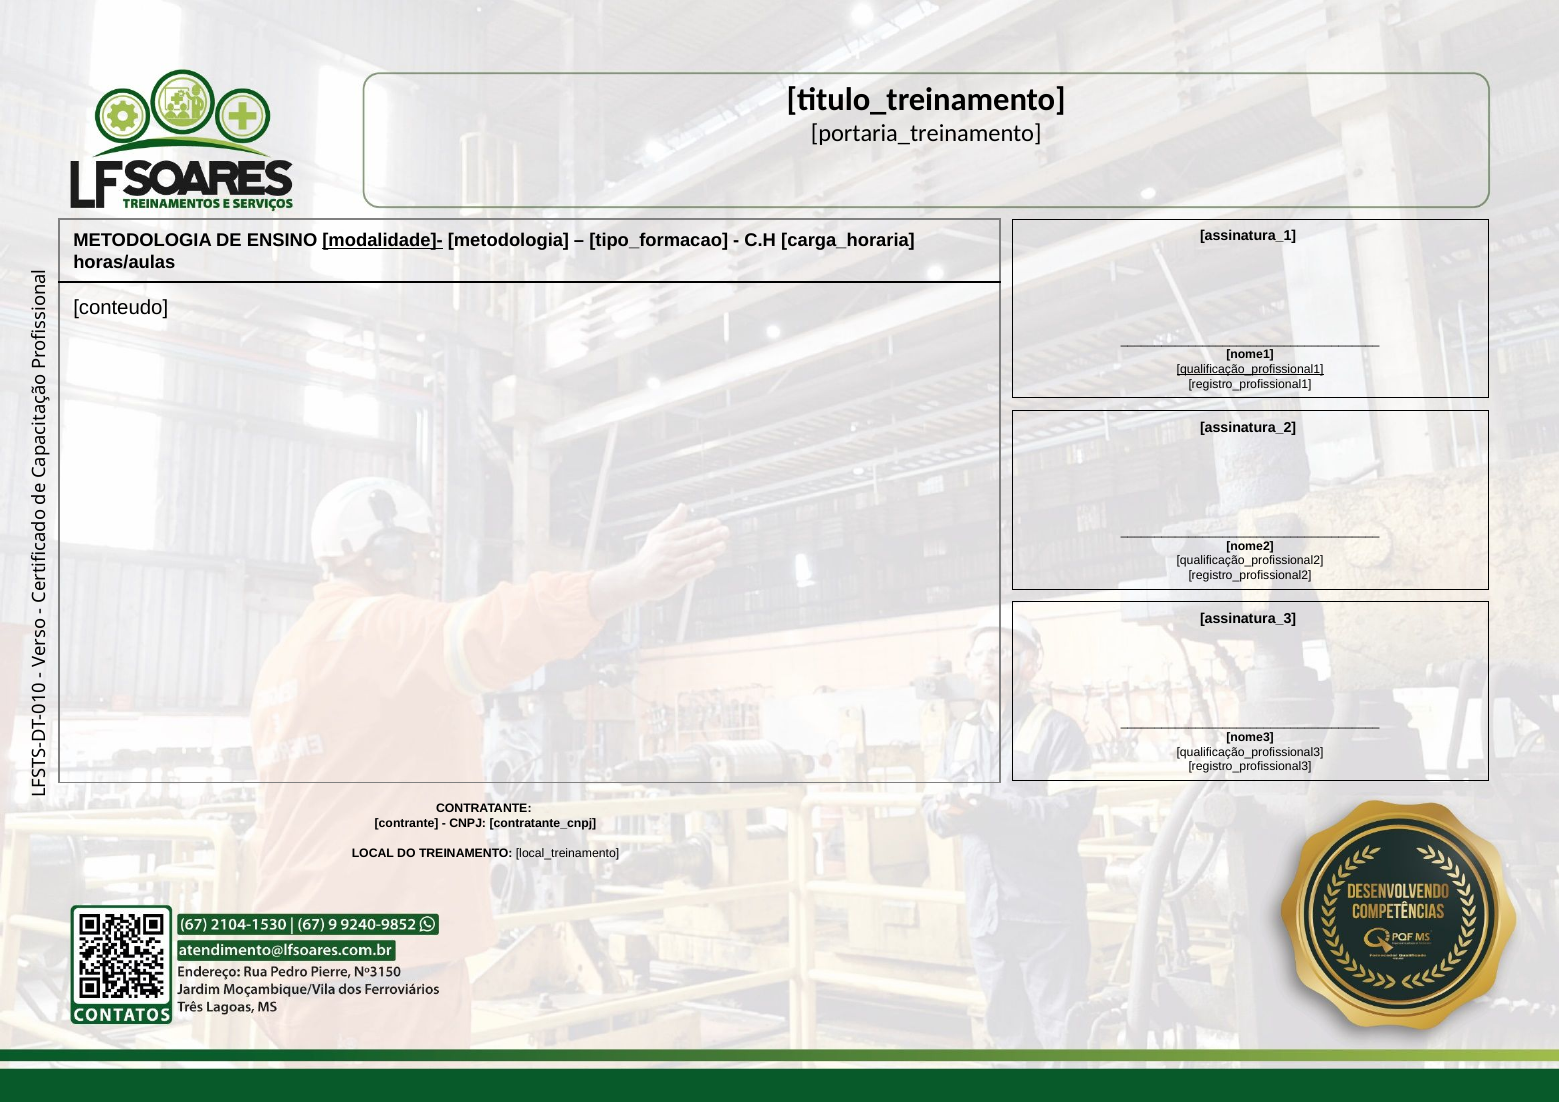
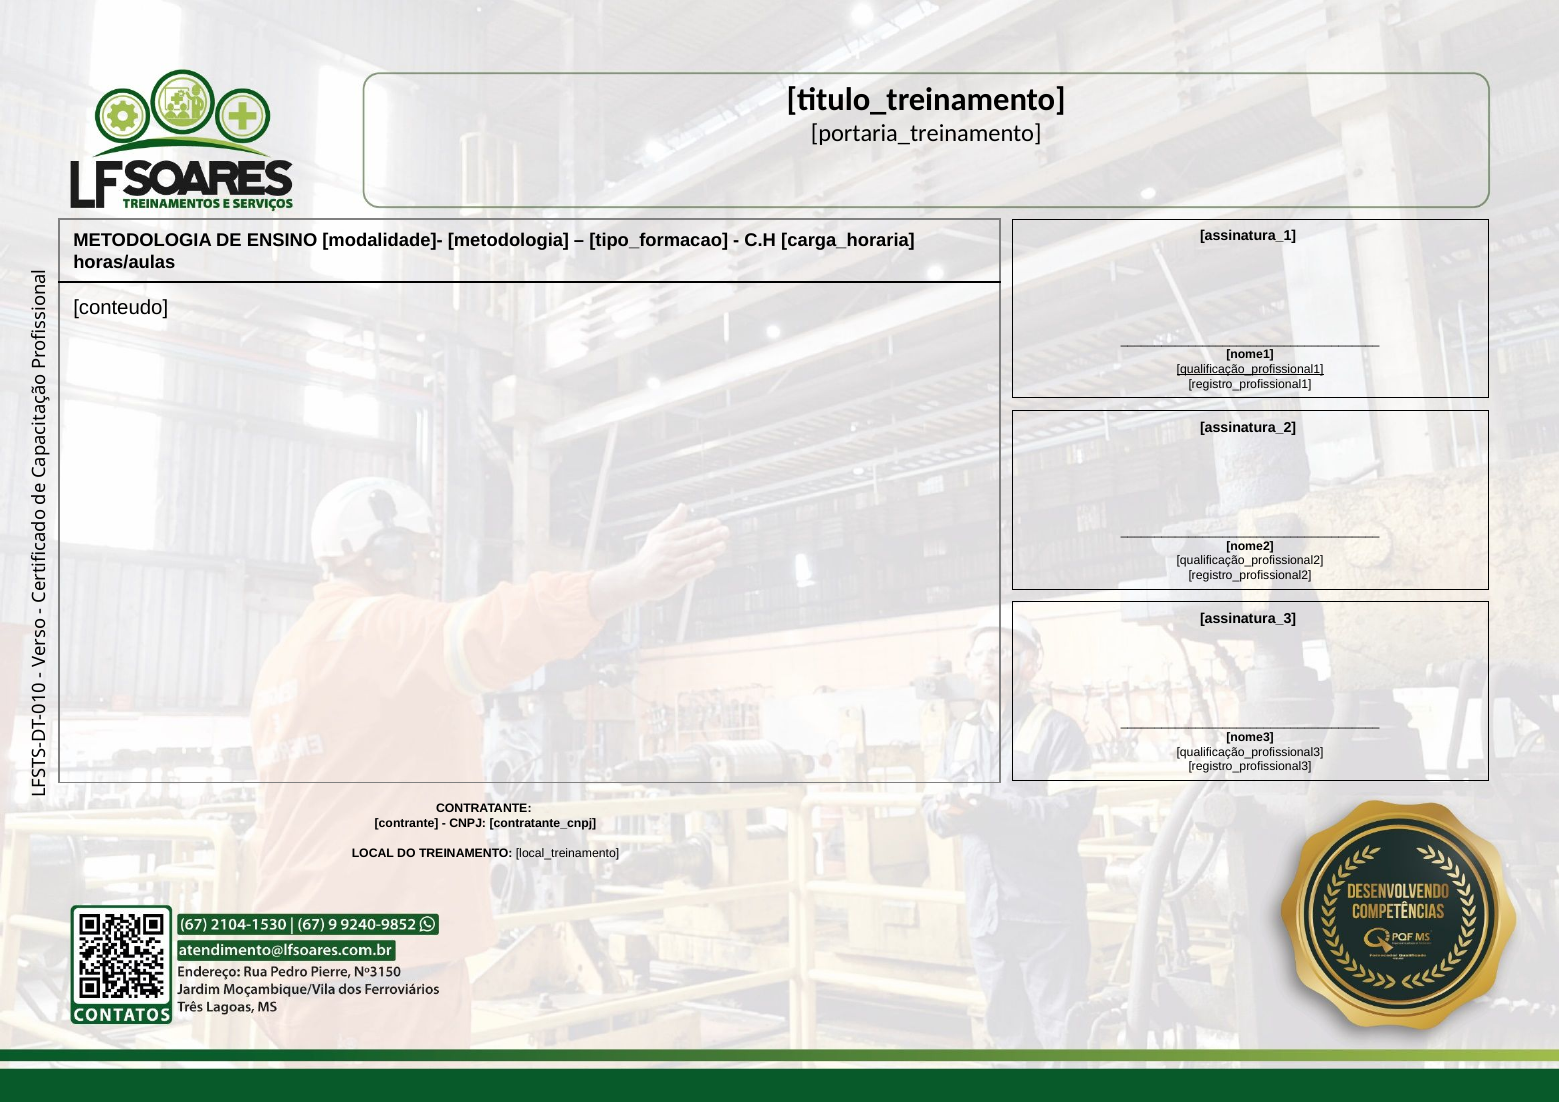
modalidade]- underline: present -> none (383, 241)
